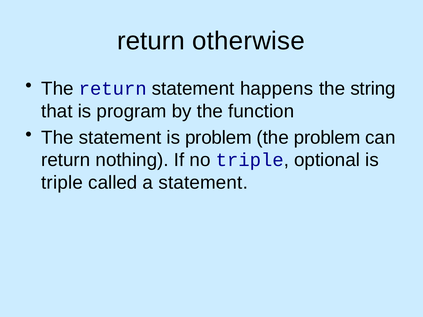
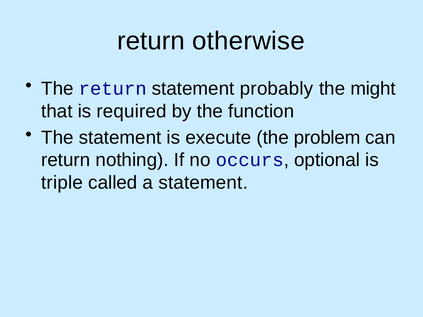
happens: happens -> probably (277, 89)
string: string -> might (373, 89)
program: program -> required (132, 111)
is problem: problem -> execute (218, 138)
no triple: triple -> occurs (250, 160)
